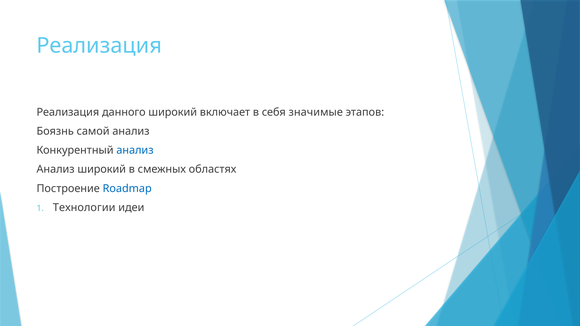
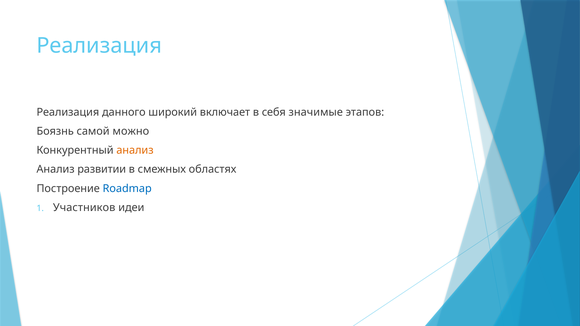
самой анализ: анализ -> можно (131, 131)
анализ colour: blue -> orange (135, 150)
Анализ широкий: широкий -> развитии (102, 170)
Технологии: Технологии -> Участников (84, 208)
